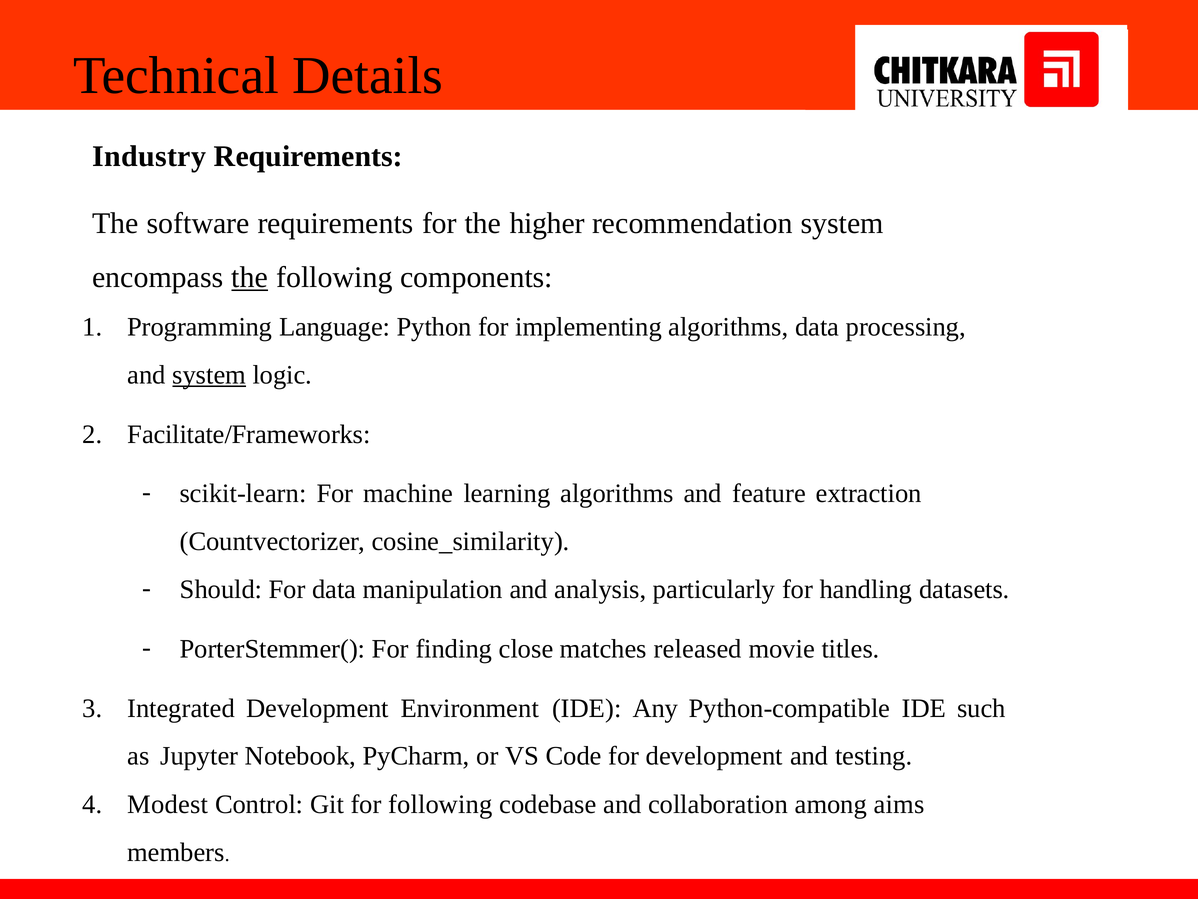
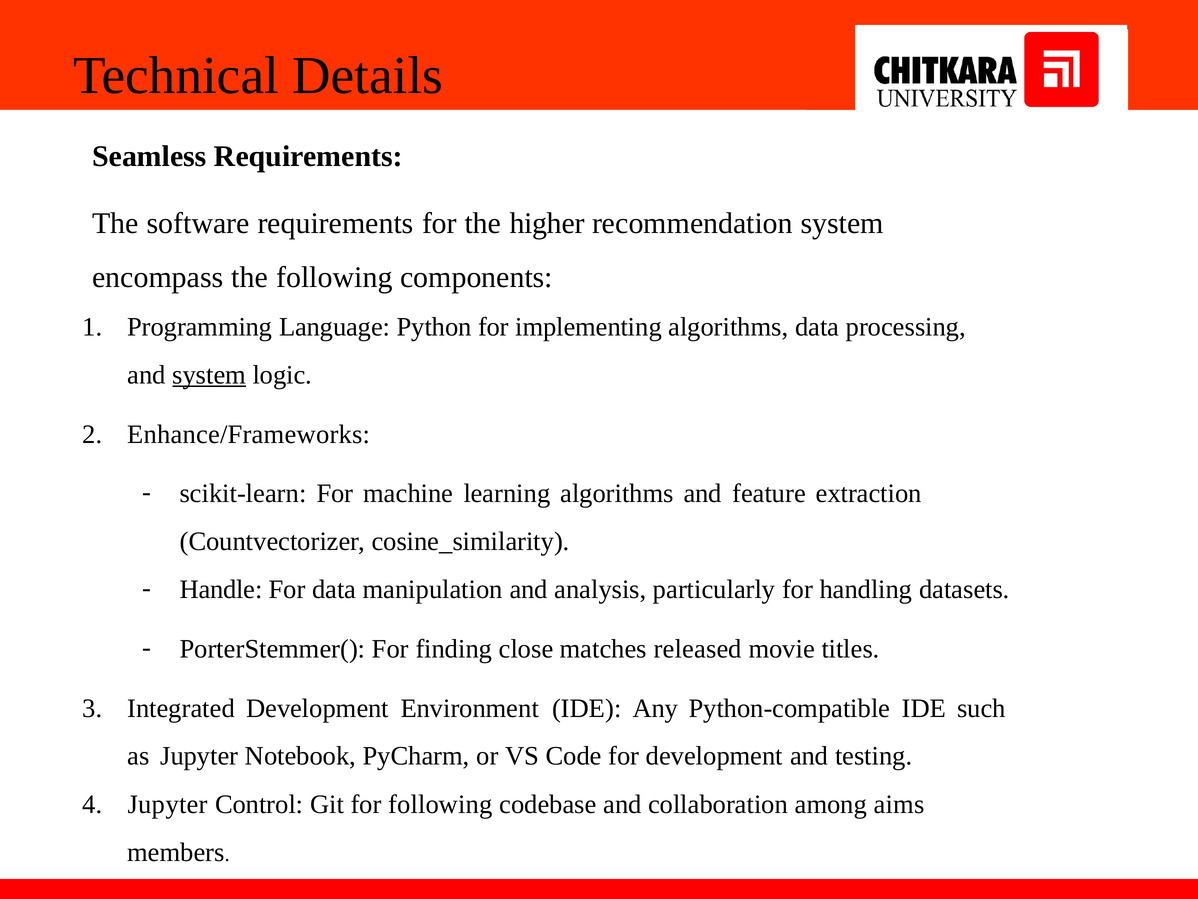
Industry: Industry -> Seamless (149, 156)
the underline: present -> none (250, 277)
Facilitate/Frameworks: Facilitate/Frameworks -> Enhance/Frameworks (249, 434)
Should: Should -> Handle (221, 589)
Modest: Modest -> Jupyter (168, 804)
